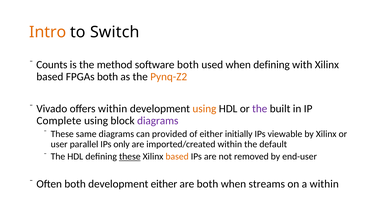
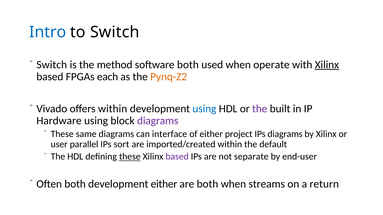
Intro colour: orange -> blue (48, 32)
Counts: Counts -> Switch (52, 65)
when defining: defining -> operate (271, 65)
Xilinx underline: none -> present (327, 65)
FPGAs both: both -> each (108, 77)
using colour: orange -> blue (204, 109)
Complete: Complete -> Hardware (59, 121)
provided: provided -> interface (170, 134)
initially: initially -> project (239, 134)
IPs viewable: viewable -> diagrams (285, 134)
only: only -> sort (121, 145)
based colour: orange -> purple (177, 157)
removed: removed -> separate (251, 157)
a within: within -> return (324, 184)
